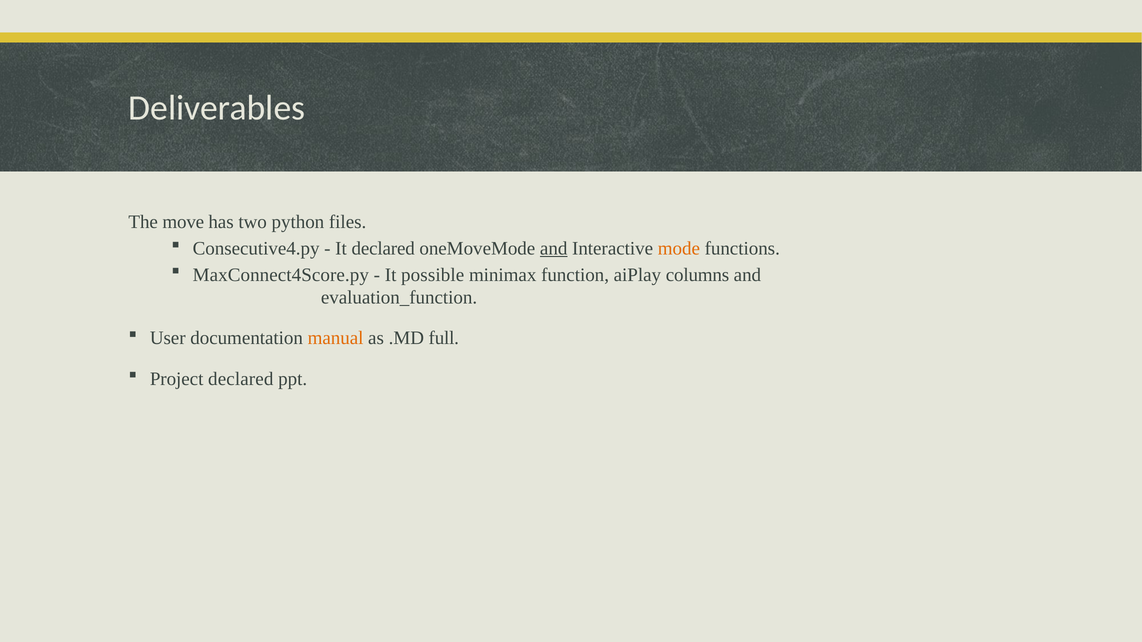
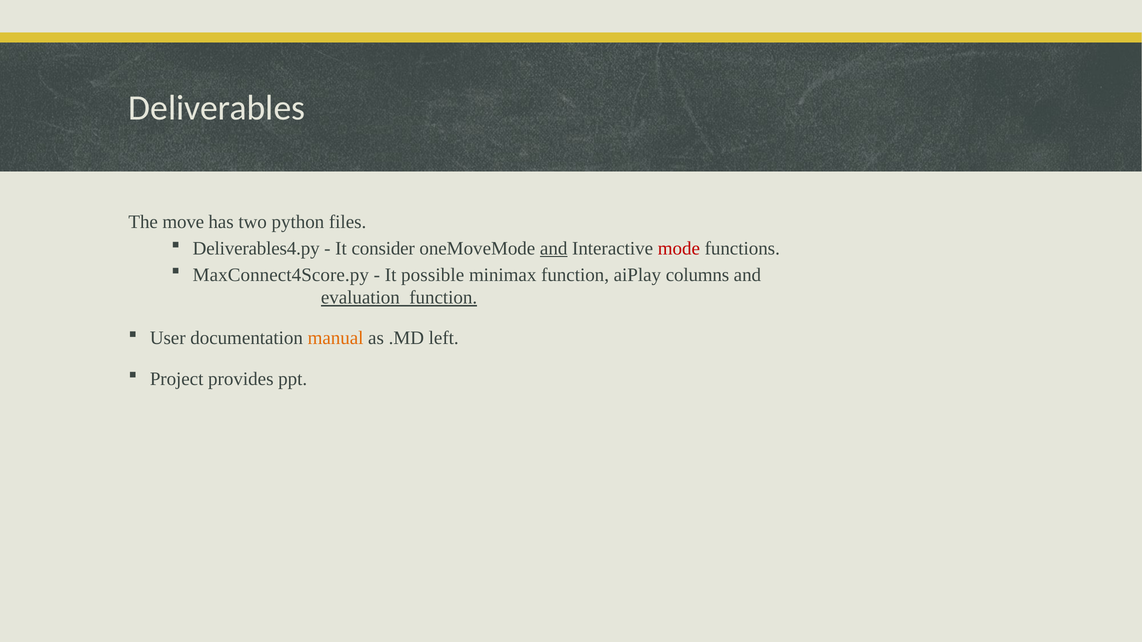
Consecutive4.py: Consecutive4.py -> Deliverables4.py (256, 249)
It declared: declared -> consider (383, 249)
mode colour: orange -> red (679, 249)
evaluation_function underline: none -> present (399, 298)
full: full -> left (444, 338)
Project declared: declared -> provides (241, 379)
